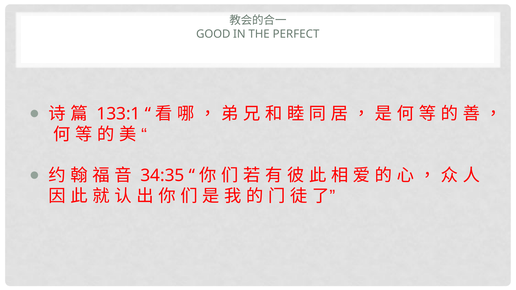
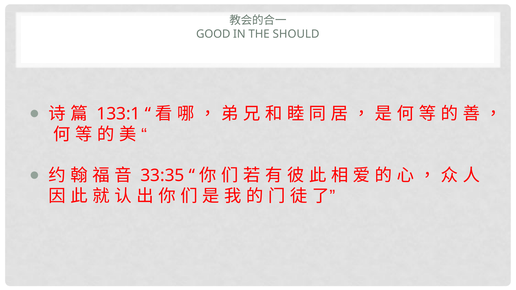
PERFECT: PERFECT -> SHOULD (296, 34)
34:35: 34:35 -> 33:35 (162, 176)
